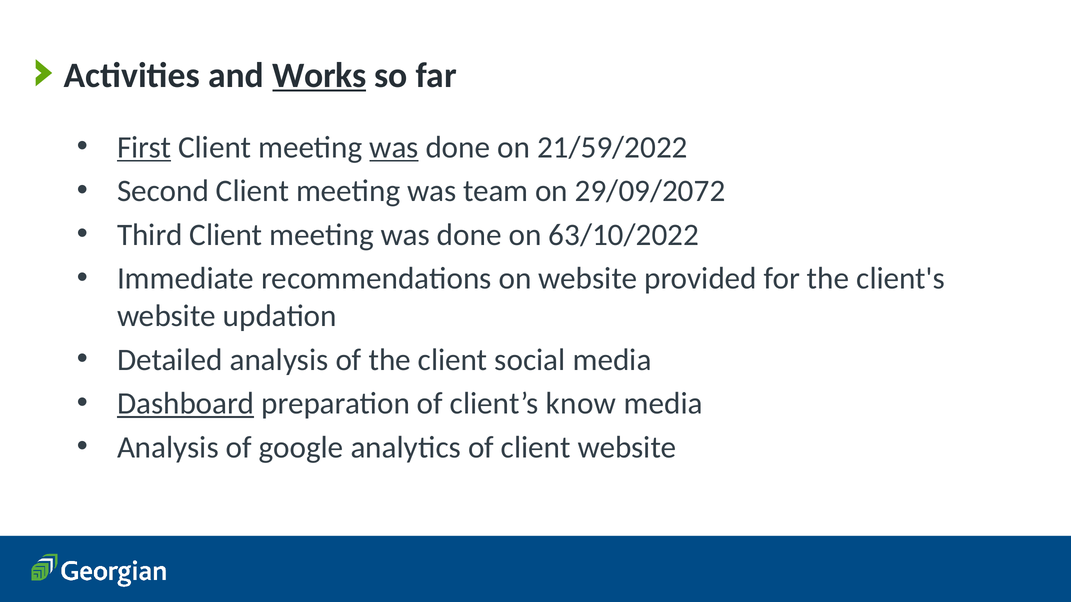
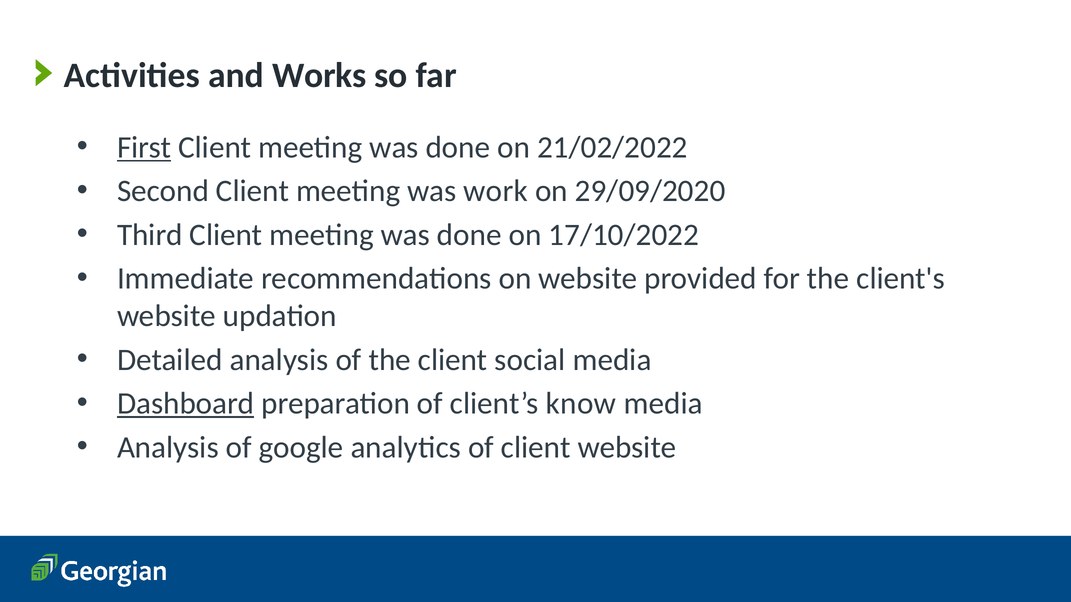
Works underline: present -> none (319, 75)
was underline: present -> none (394, 147)
21/59/2022: 21/59/2022 -> 21/02/2022 (612, 147)
team: team -> work (496, 191)
29/09/2072: 29/09/2072 -> 29/09/2020 (650, 191)
63/10/2022: 63/10/2022 -> 17/10/2022 (624, 235)
